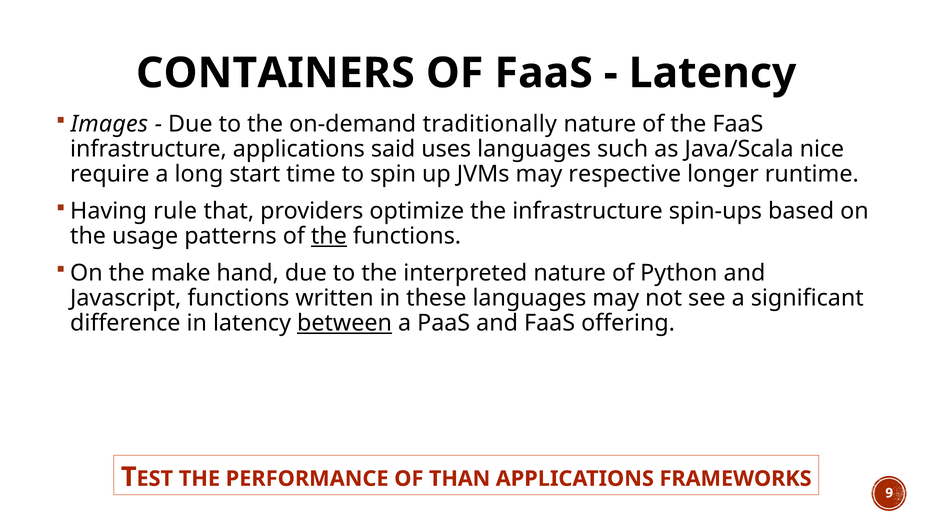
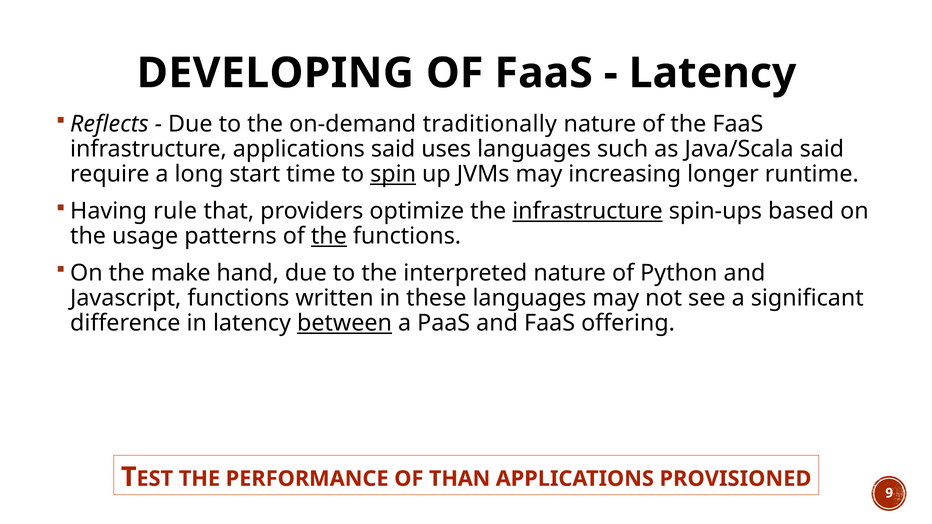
CONTAINERS: CONTAINERS -> DEVELOPING (275, 73)
Images: Images -> Reflects (109, 124)
Java/Scala nice: nice -> said (822, 149)
spin underline: none -> present (393, 174)
respective: respective -> increasing (625, 174)
infrastructure underline: none -> present (588, 211)
FRAMEWORKS: FRAMEWORKS -> PROVISIONED (735, 479)
